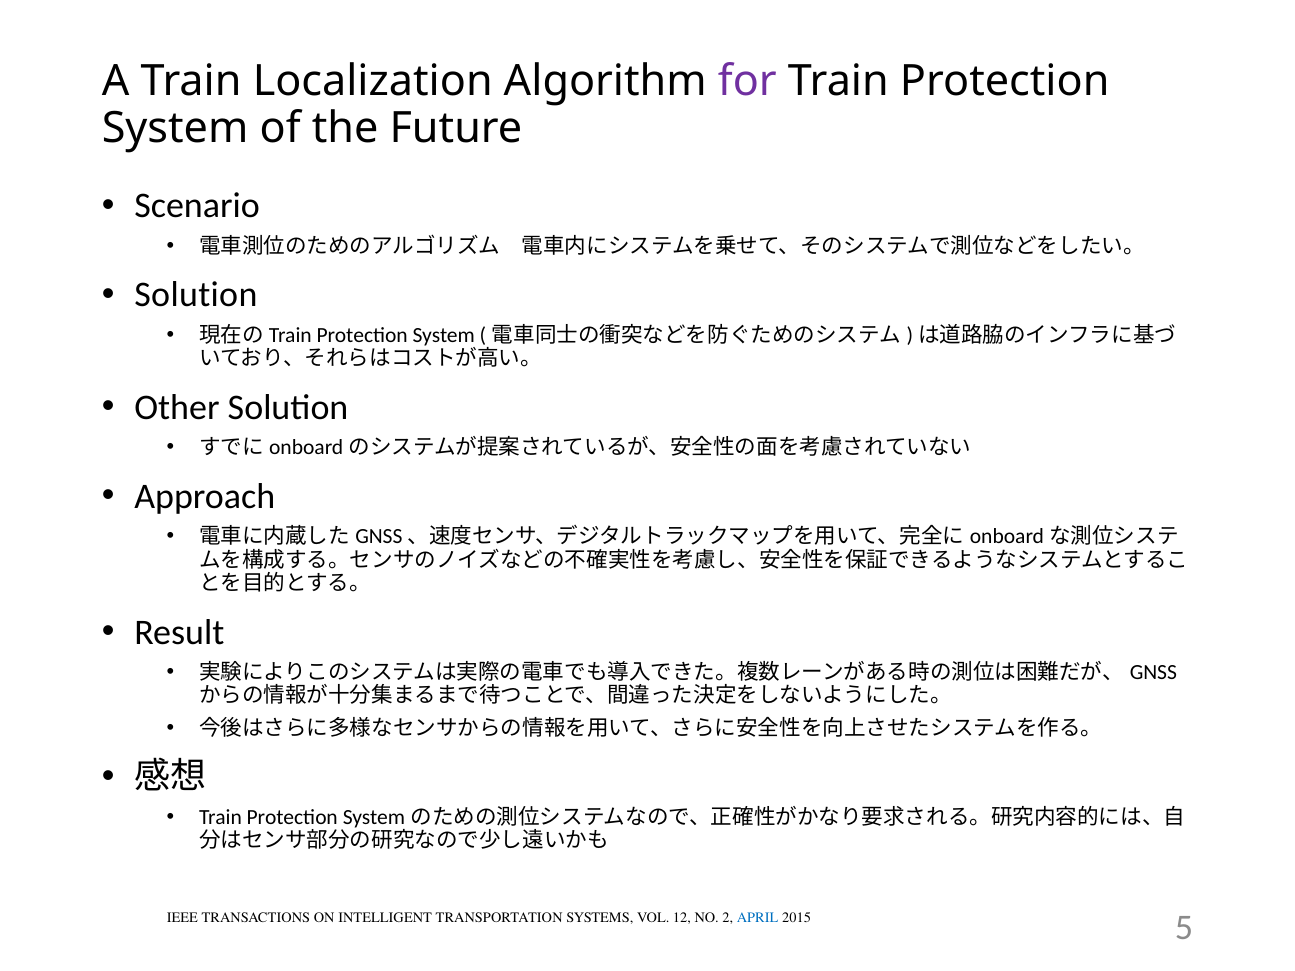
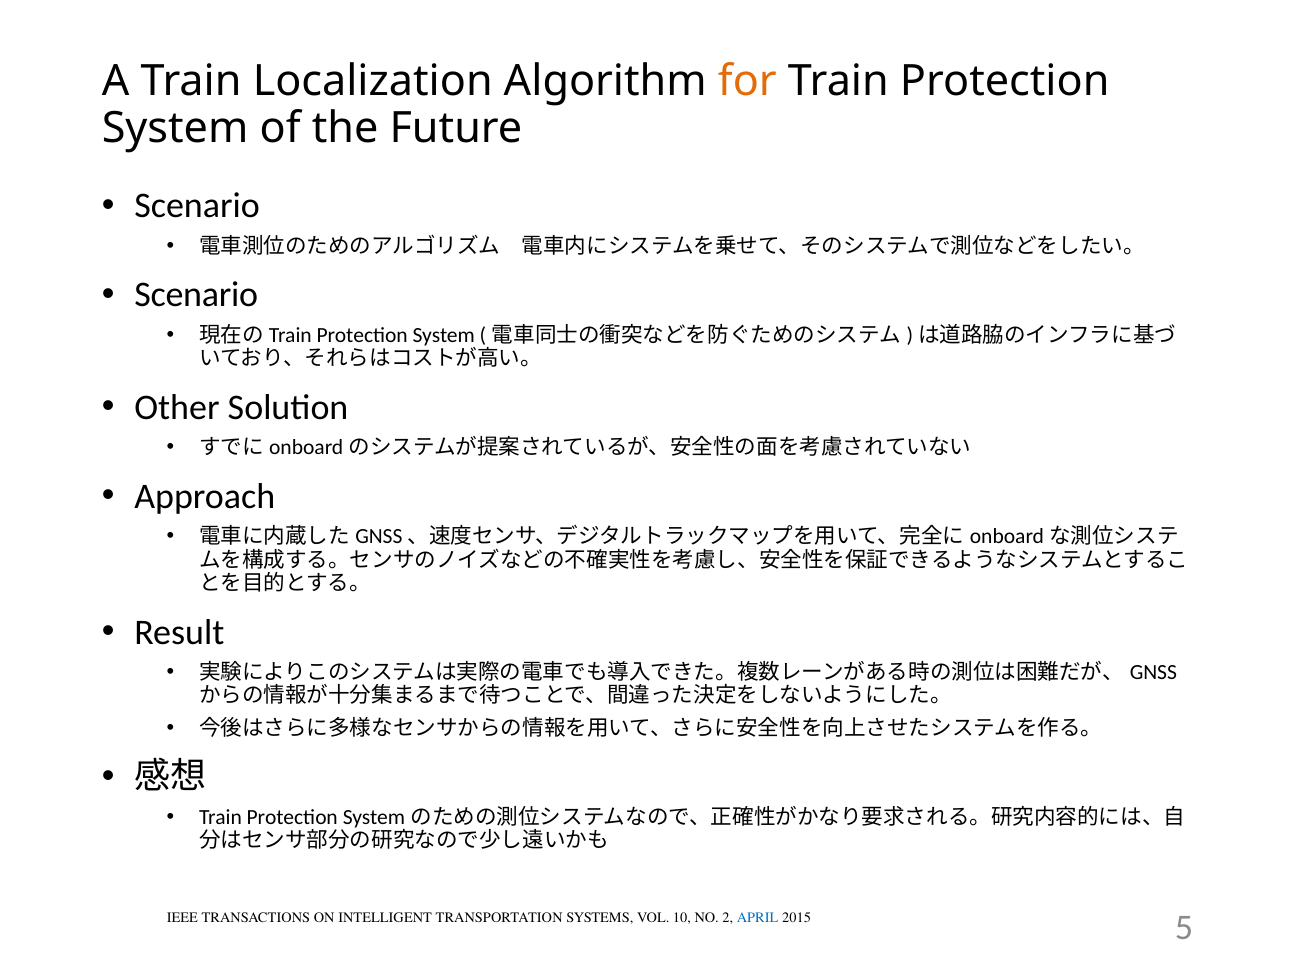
for colour: purple -> orange (747, 81)
Solution: Solution -> Scenario (196, 295)
12: 12 -> 10 (682, 918)
